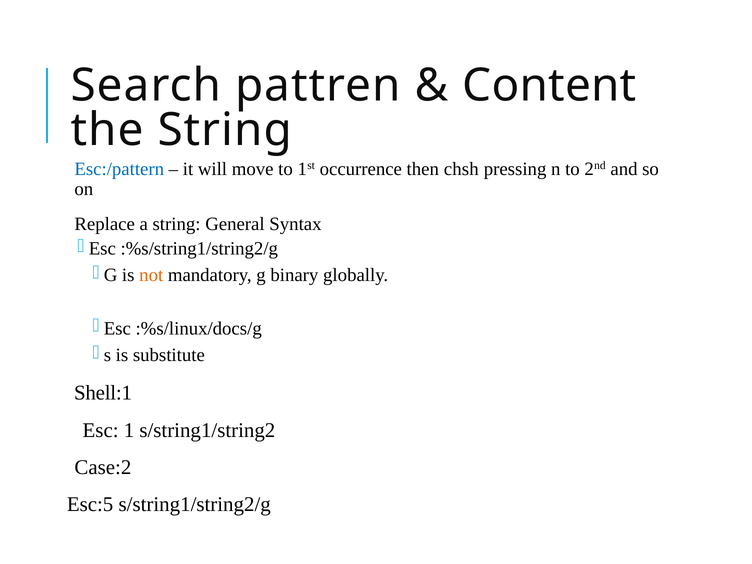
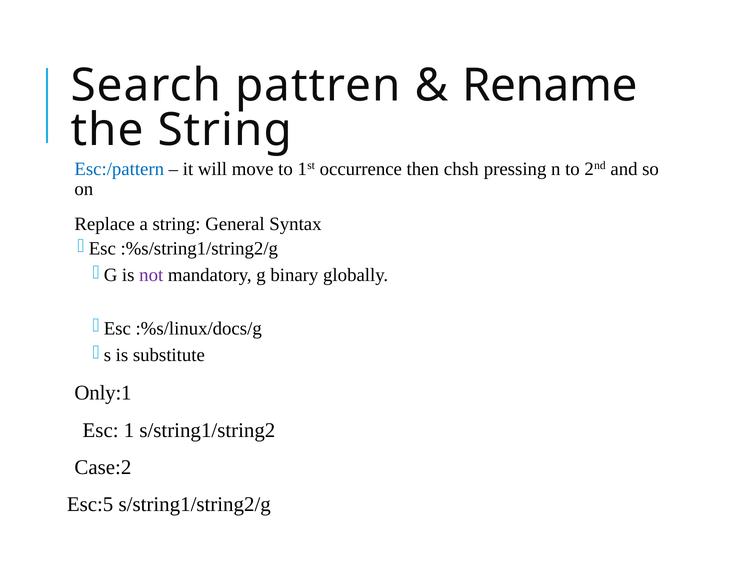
Content: Content -> Rename (550, 86)
not colour: orange -> purple (151, 275)
Shell:1: Shell:1 -> Only:1 (103, 393)
